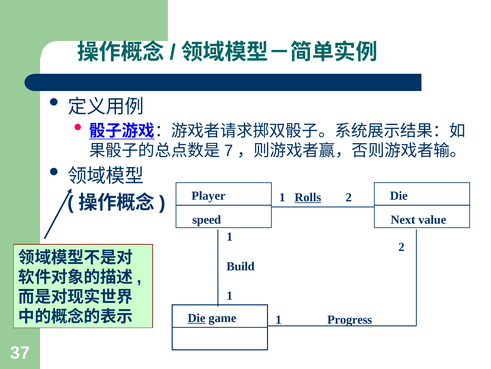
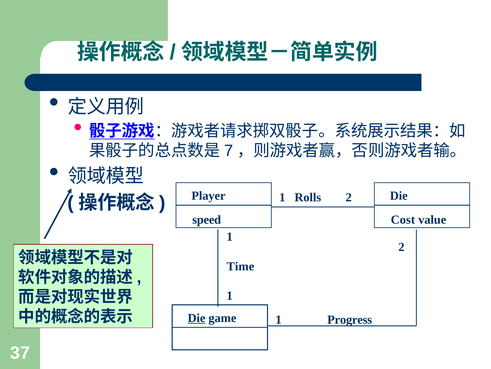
Rolls underline: present -> none (308, 197)
Next: Next -> Cost (403, 219)
Build: Build -> Time (240, 266)
